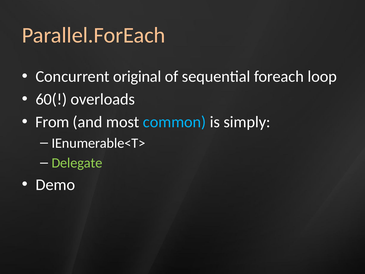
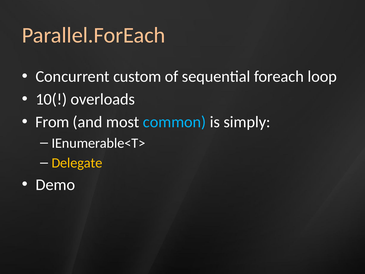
original: original -> custom (137, 77)
60(: 60( -> 10( (51, 99)
Delegate colour: light green -> yellow (77, 163)
